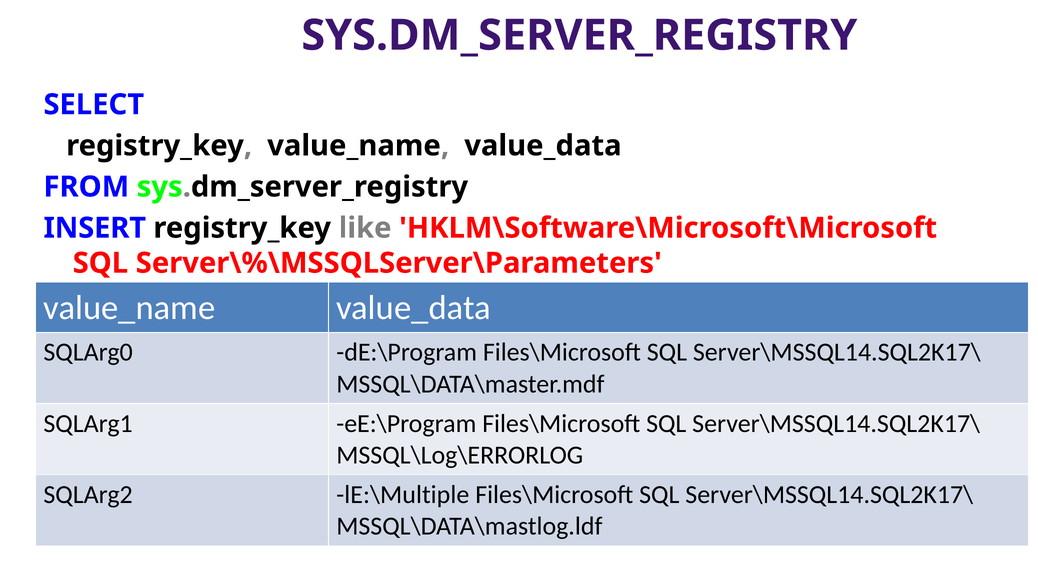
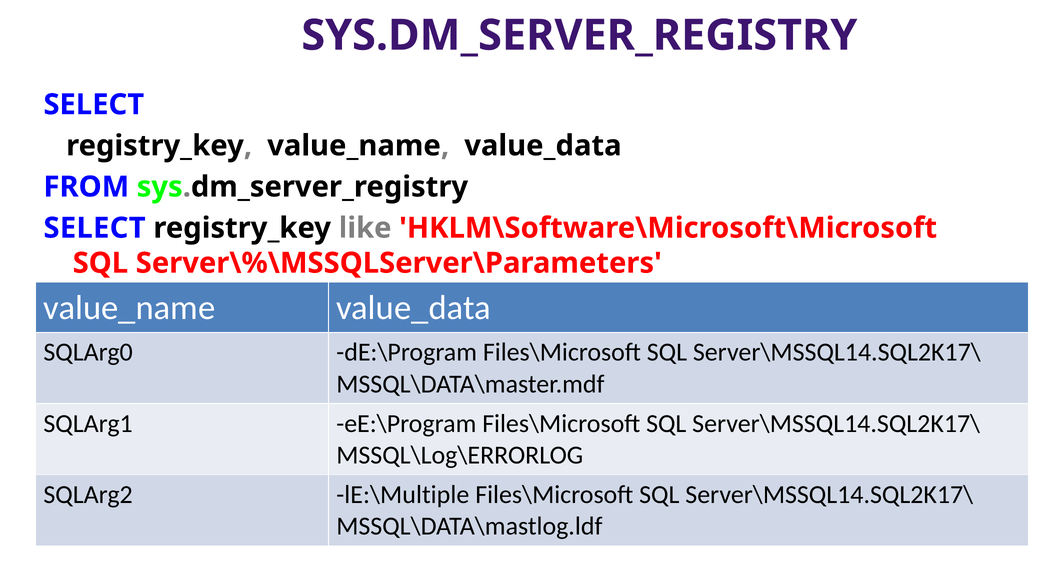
INSERT: INSERT -> SELECT (95, 228)
